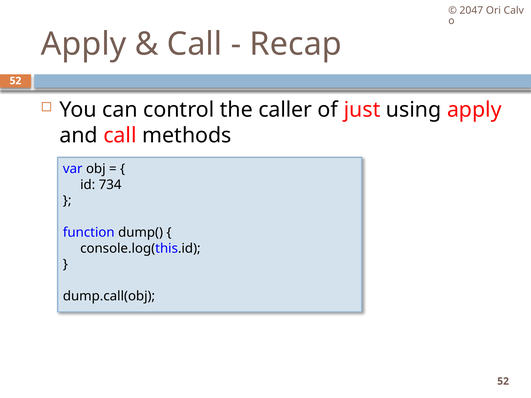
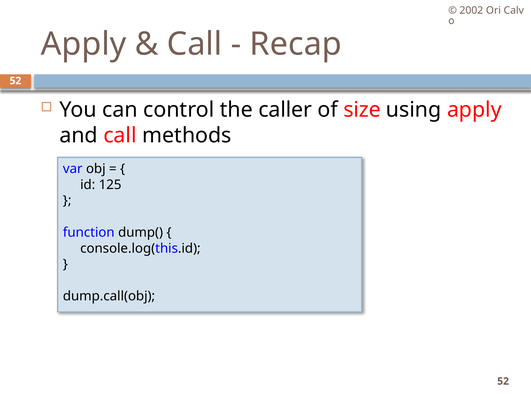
2047: 2047 -> 2002 (471, 10)
just: just -> size (362, 110)
734: 734 -> 125 (110, 185)
